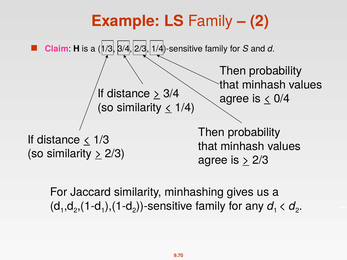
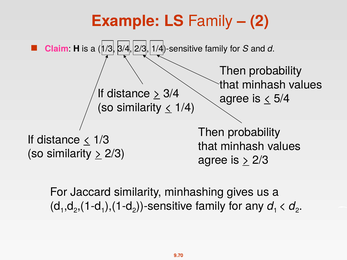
0/4: 0/4 -> 5/4 (282, 99)
